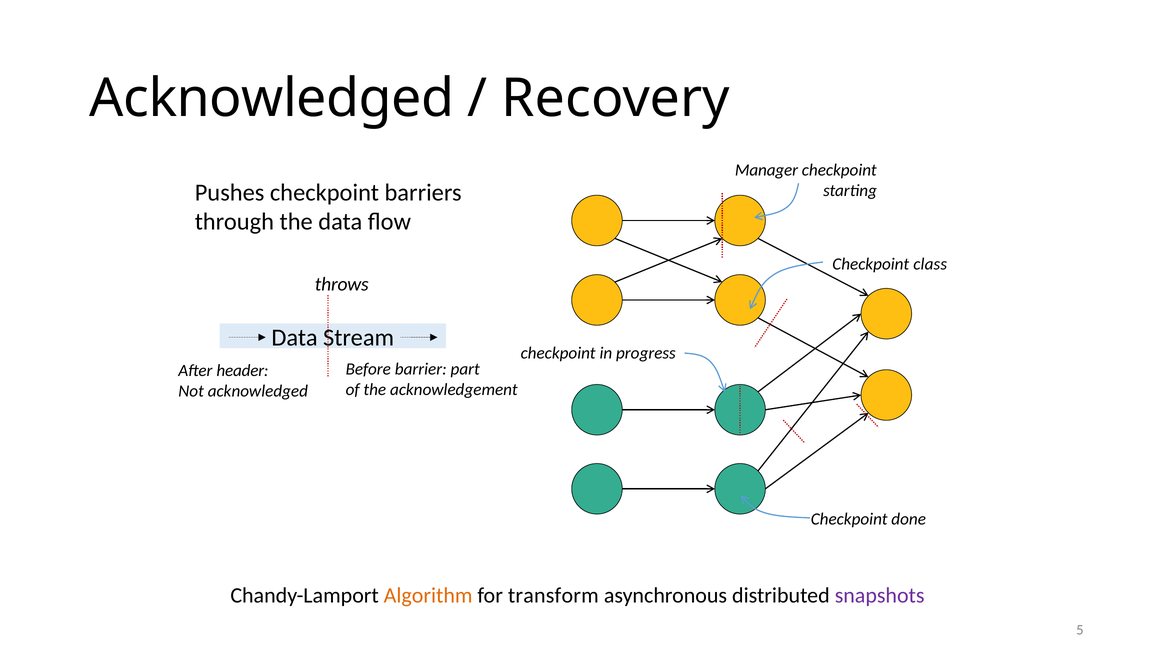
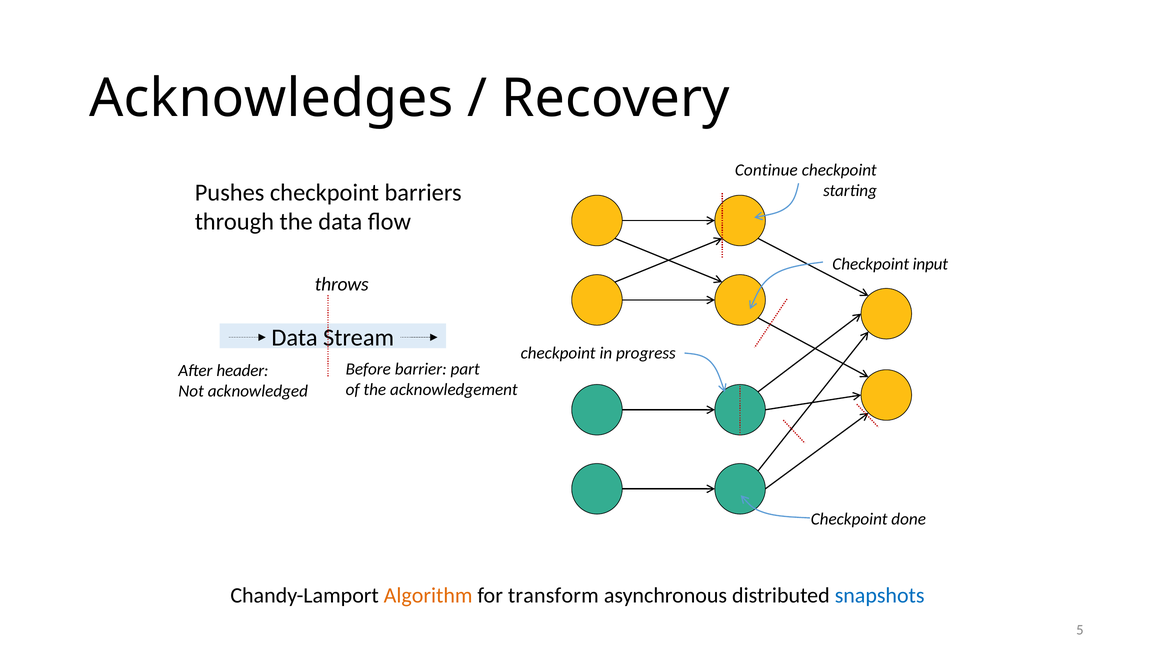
Acknowledged: Acknowledged -> Acknowledges (271, 99)
Manager: Manager -> Continue (766, 170)
class: class -> input (930, 264)
snapshots colour: purple -> blue (880, 595)
